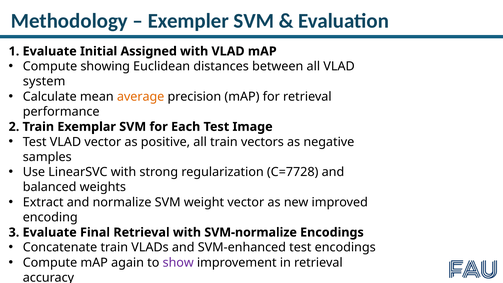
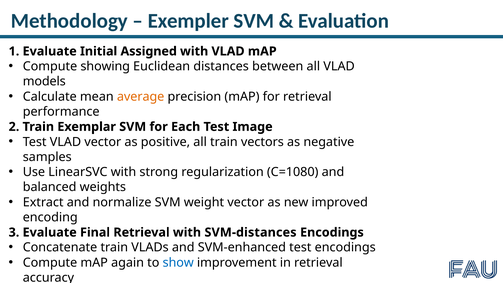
system: system -> models (44, 81)
C=7728: C=7728 -> C=1080 (293, 172)
SVM-normalize: SVM-normalize -> SVM-distances (251, 232)
show colour: purple -> blue (178, 263)
